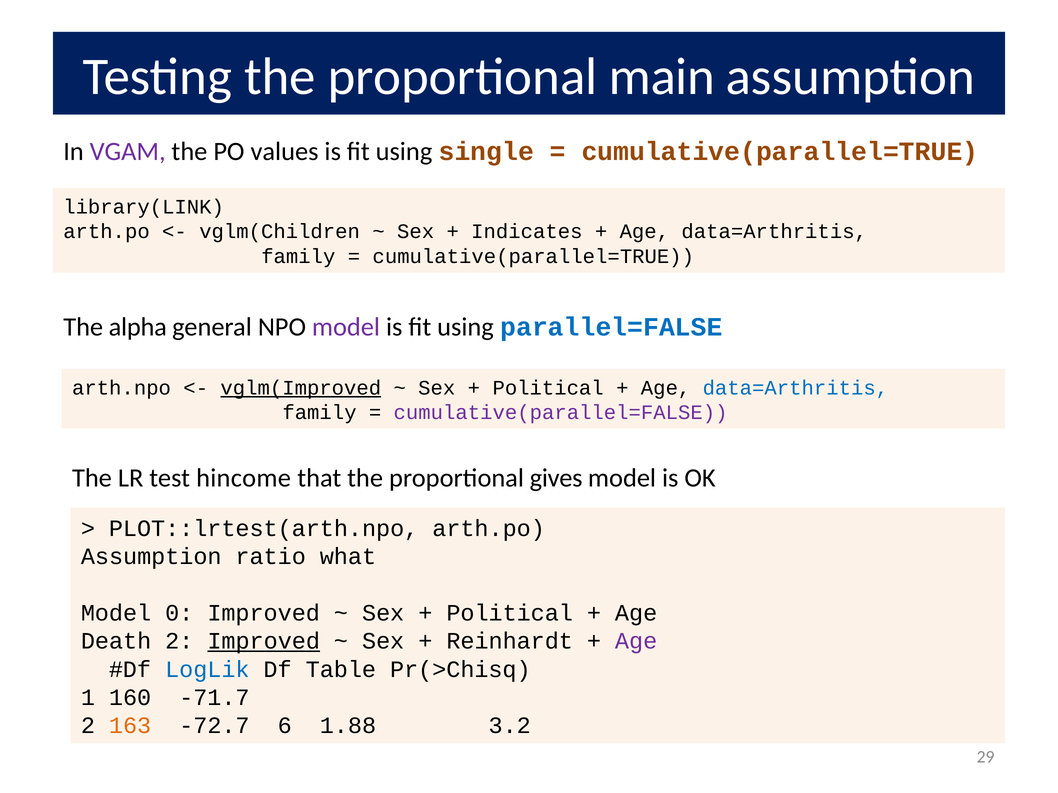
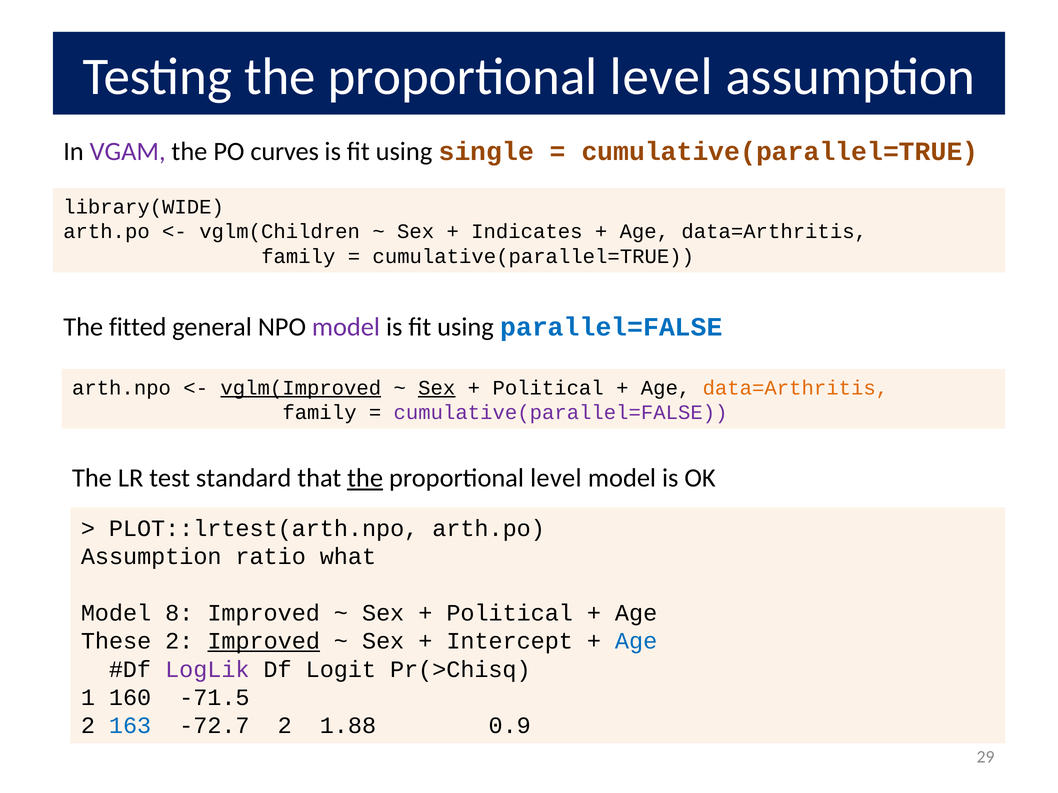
Testing the proportional main: main -> level (661, 77)
values: values -> curves (285, 152)
library(LINK: library(LINK -> library(WIDE (144, 207)
alpha: alpha -> fitted (138, 327)
Sex underline: none -> present (437, 388)
data=Arthritis colour: blue -> orange (795, 388)
hincome: hincome -> standard (244, 478)
the underline: none -> present (365, 478)
gives: gives -> level (556, 478)
0: 0 -> 8 (179, 613)
Death: Death -> These (116, 642)
Reinhardt: Reinhardt -> Intercept (510, 642)
Age colour: purple -> blue (636, 642)
LogLik colour: blue -> purple (207, 670)
Table: Table -> Logit (341, 670)
-71.7: -71.7 -> -71.5 (214, 698)
163 colour: orange -> blue (130, 726)
-72.7 6: 6 -> 2 (285, 726)
3.2: 3.2 -> 0.9 (510, 726)
